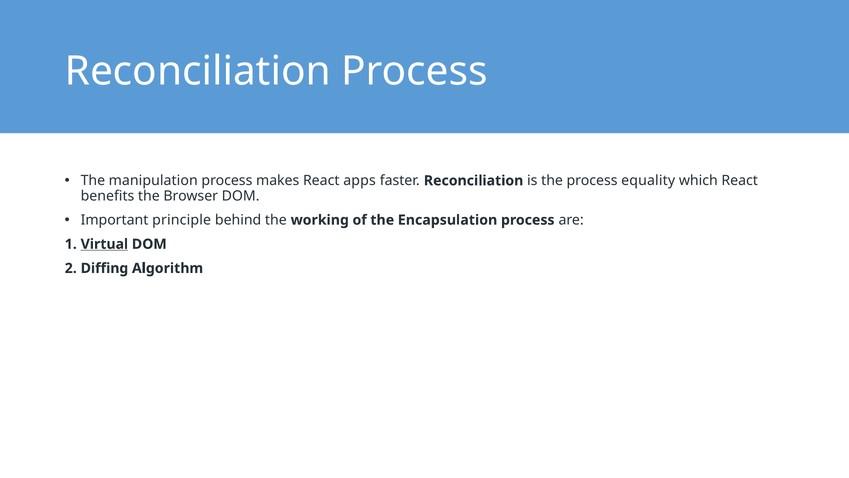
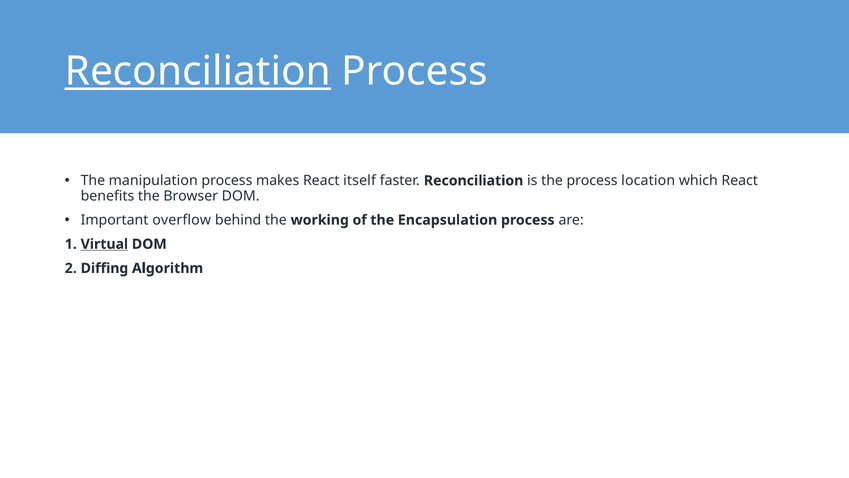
Reconciliation underline: none -> present (198, 71)
apps: apps -> itself (360, 181)
equality: equality -> location (648, 181)
principle: principle -> overflow (182, 220)
